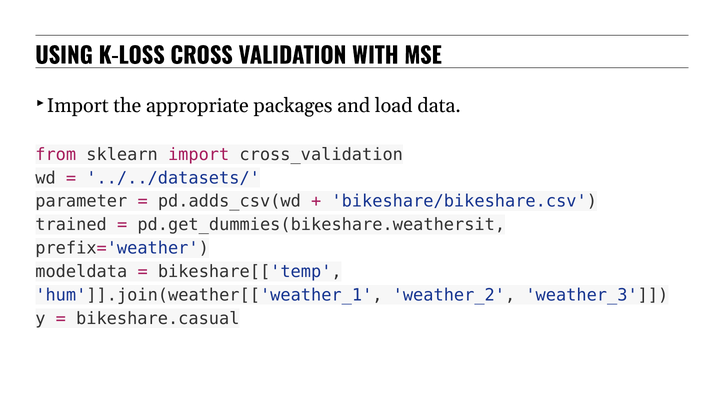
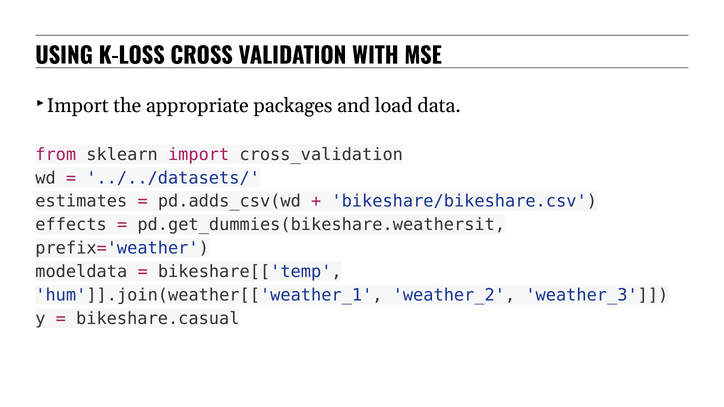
parameter: parameter -> estimates (81, 201)
trained: trained -> effects (71, 225)
